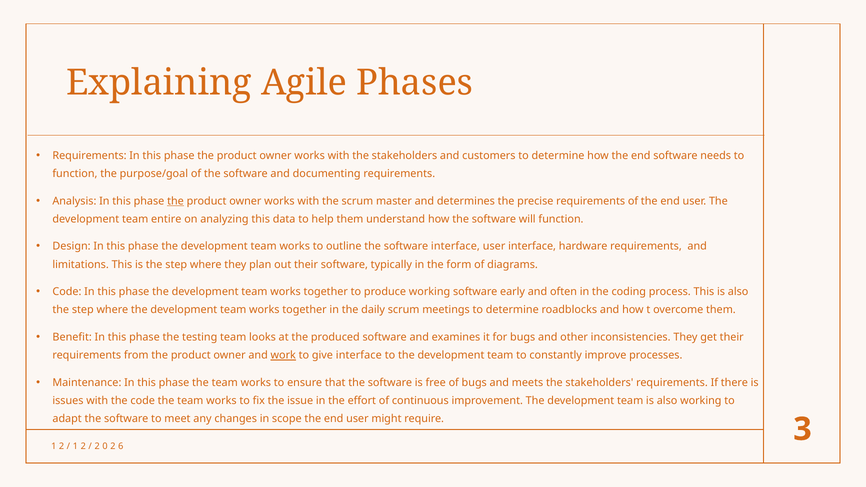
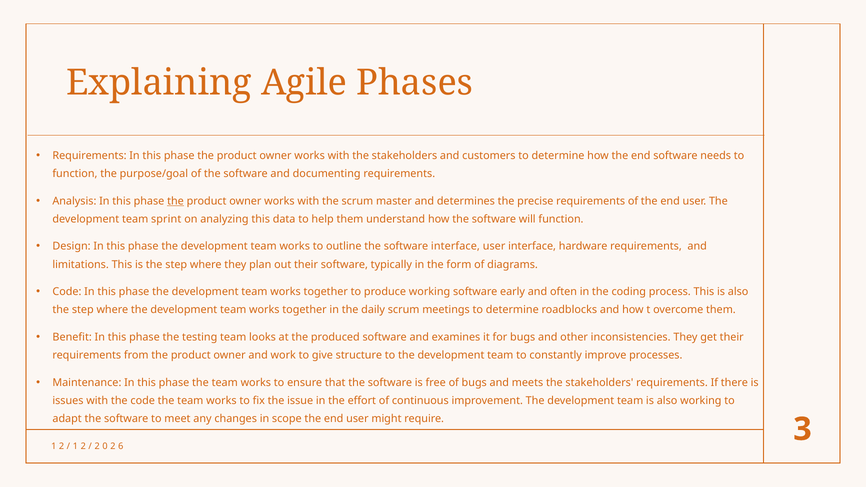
entire: entire -> sprint (166, 219)
work underline: present -> none (283, 355)
give interface: interface -> structure (359, 355)
